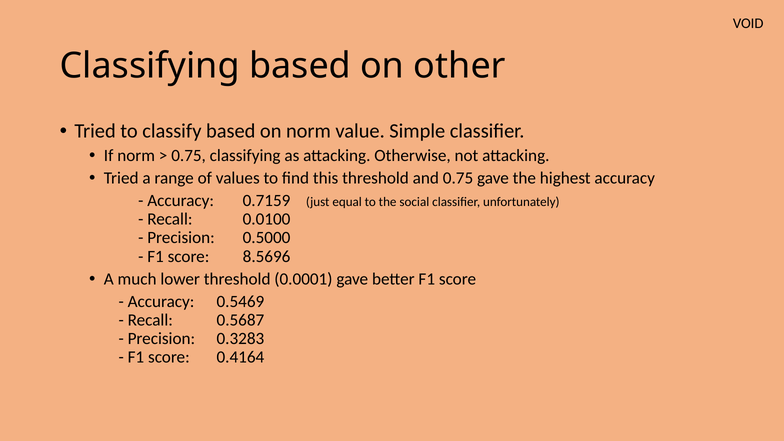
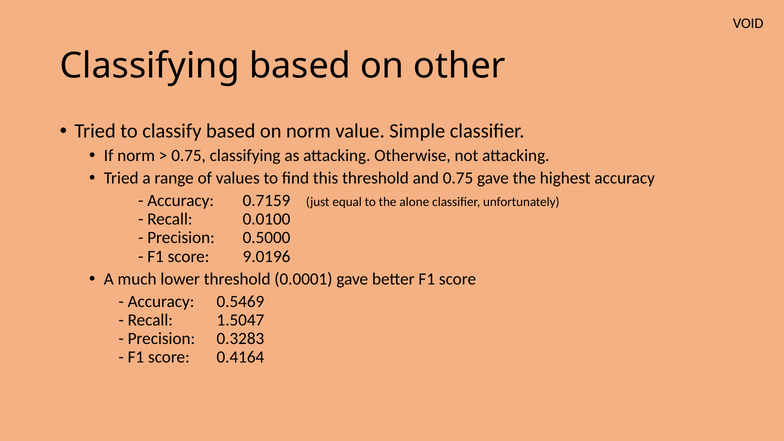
social: social -> alone (414, 202)
8.5696: 8.5696 -> 9.0196 (267, 256)
0.5687: 0.5687 -> 1.5047 (240, 320)
